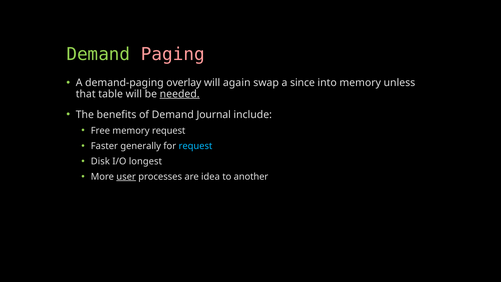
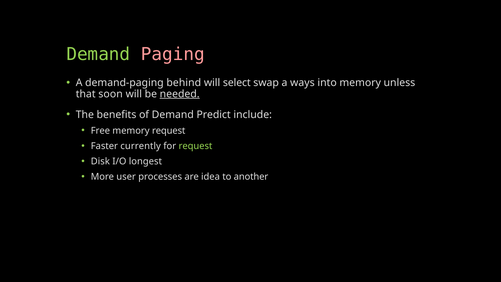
overlay: overlay -> behind (184, 83)
again: again -> select (237, 83)
since: since -> ways (302, 83)
table: table -> soon (111, 94)
Journal: Journal -> Predict (214, 115)
generally: generally -> currently (141, 146)
request colour: light blue -> light green (195, 146)
user underline: present -> none (126, 177)
